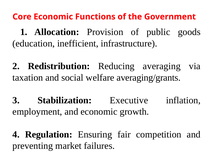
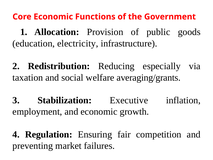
inefficient: inefficient -> electricity (78, 43)
averaging: averaging -> especially (162, 66)
